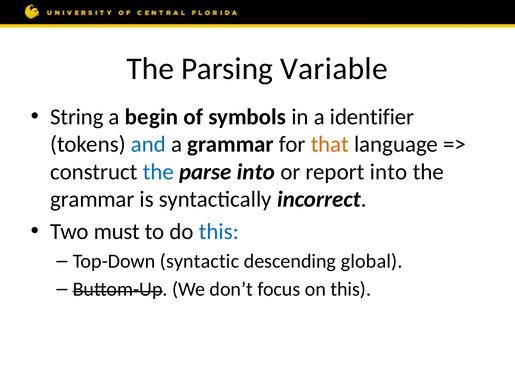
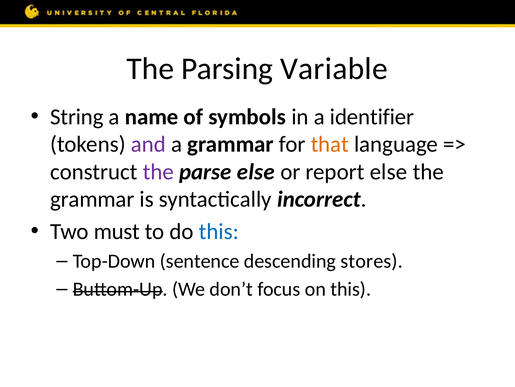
begin: begin -> name (152, 117)
and colour: blue -> purple (148, 144)
the colour: blue -> purple (158, 172)
parse into: into -> else (256, 172)
report into: into -> else (389, 172)
syntactic: syntactic -> sentence (200, 261)
global: global -> stores (372, 261)
